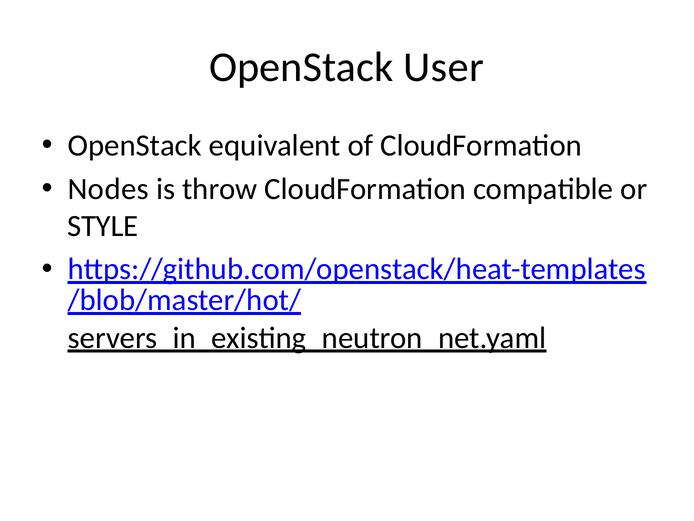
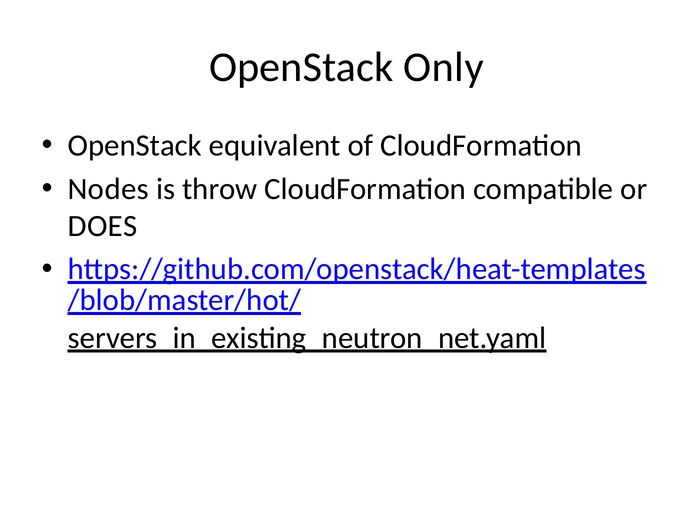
User: User -> Only (444, 67)
STYLE: STYLE -> DOES (103, 226)
